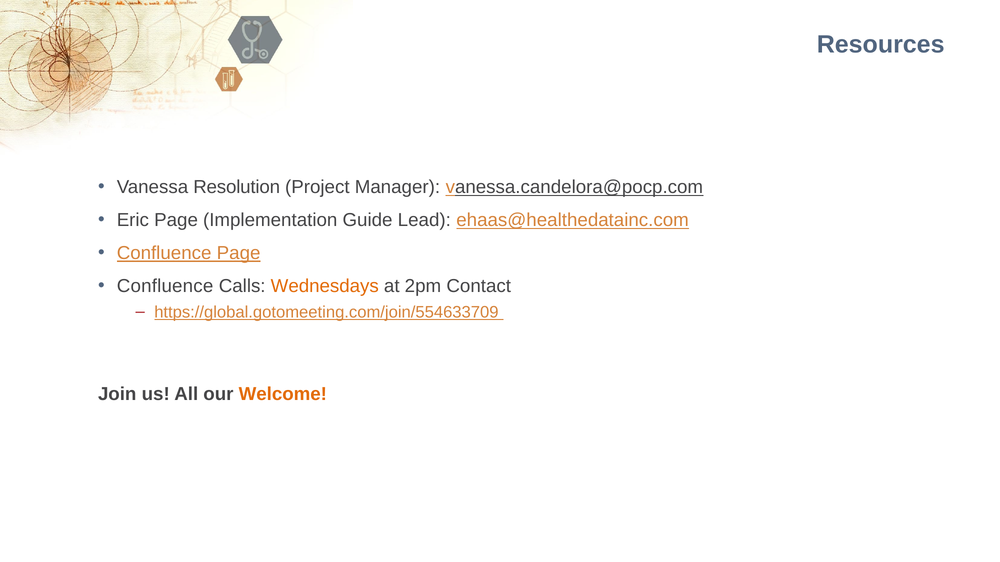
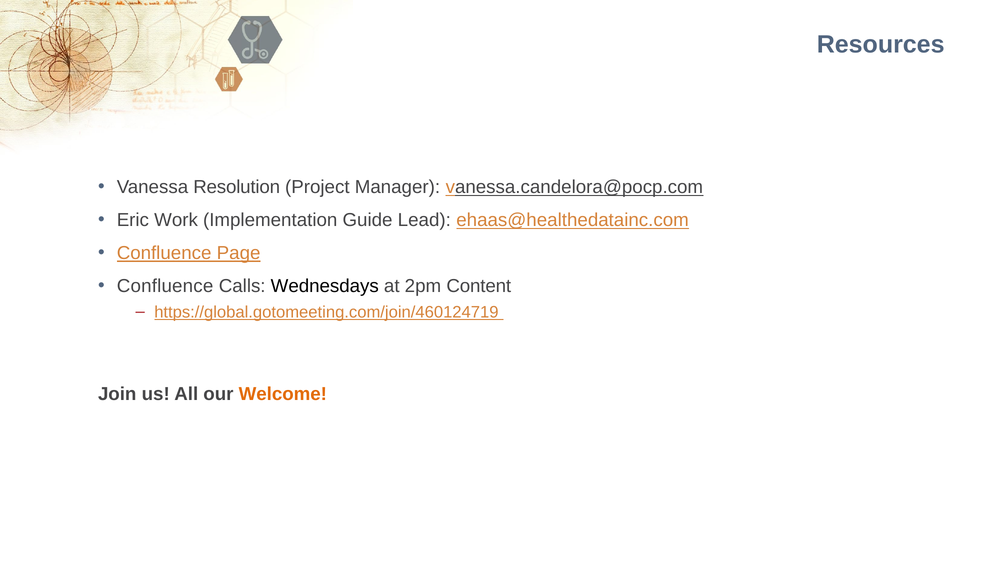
Eric Page: Page -> Work (176, 220)
Wednesdays colour: orange -> black (325, 286)
Contact: Contact -> Content (479, 286)
https://global.gotomeeting.com/join/554633709: https://global.gotomeeting.com/join/554633709 -> https://global.gotomeeting.com/join/460124719 (326, 312)
